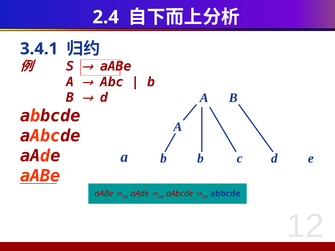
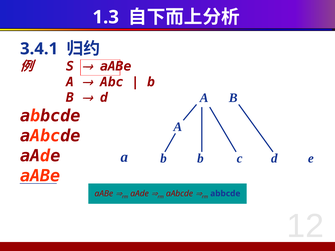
2.4: 2.4 -> 1.3 (106, 17)
